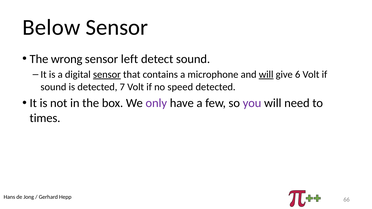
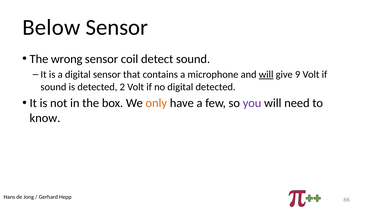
left: left -> coil (130, 59)
sensor underline: present -> none (107, 75)
6: 6 -> 9 (298, 75)
7: 7 -> 2 (122, 87)
no speed: speed -> digital (180, 87)
only colour: purple -> orange (156, 103)
times: times -> know (45, 118)
